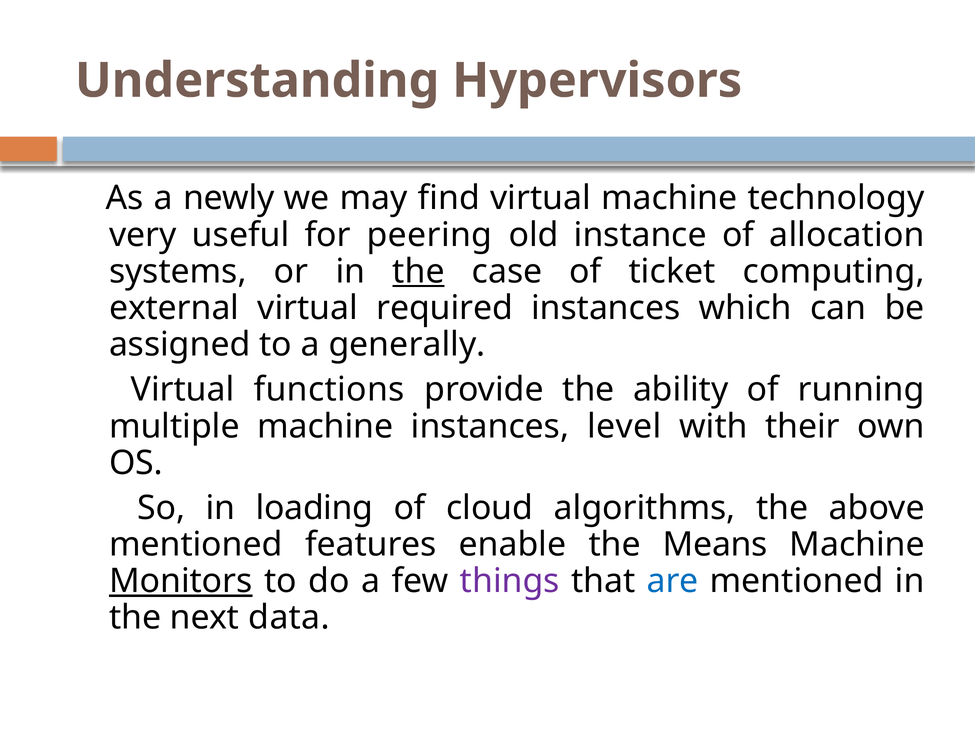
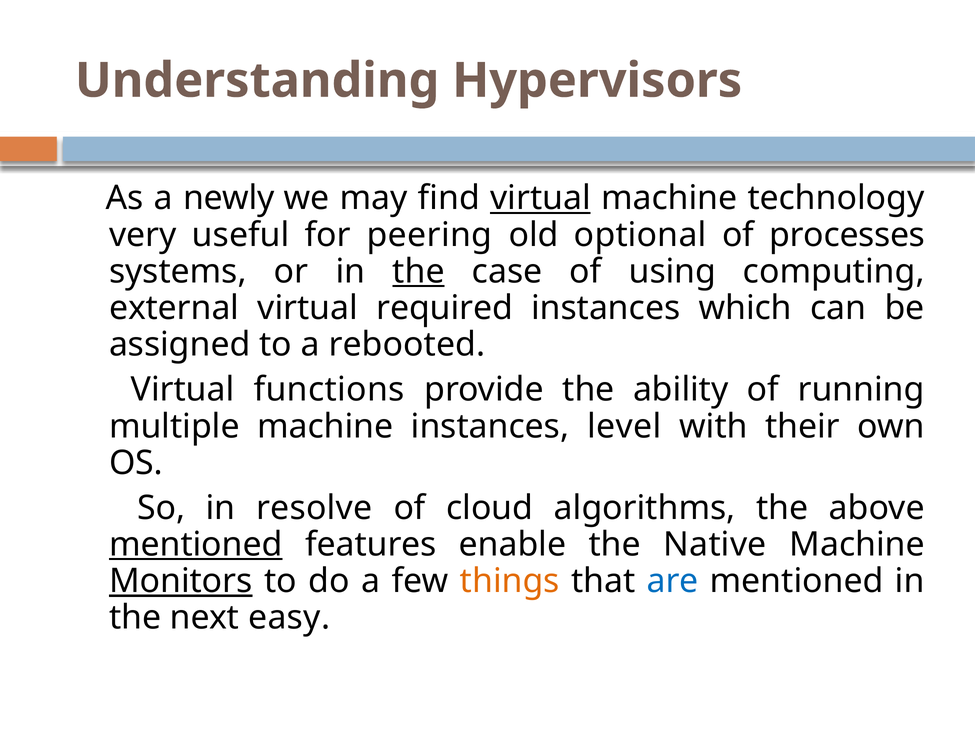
virtual underline: none -> present (540, 198)
instance: instance -> optional (640, 235)
allocation: allocation -> processes (847, 235)
ticket: ticket -> using (672, 271)
generally: generally -> rebooted (407, 344)
loading: loading -> resolve (314, 507)
mentioned underline: none -> present (196, 544)
Means: Means -> Native (715, 544)
things colour: purple -> orange (510, 581)
data: data -> easy (289, 617)
